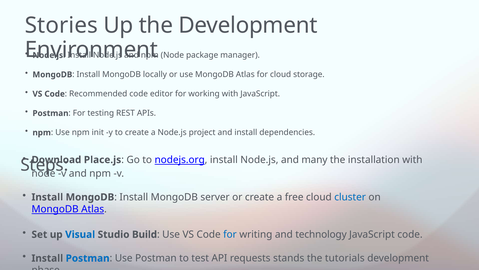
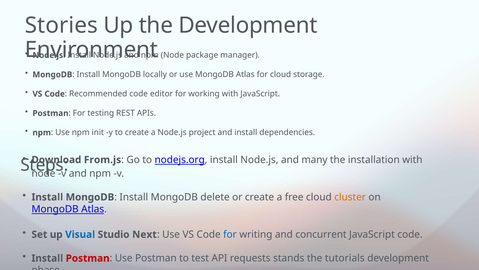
Place.js: Place.js -> From.js (103, 159)
server: server -> delete (215, 197)
cluster colour: blue -> orange (350, 197)
Build: Build -> Next (144, 234)
technology: technology -> concurrent (321, 234)
Postman colour: blue -> red (88, 258)
